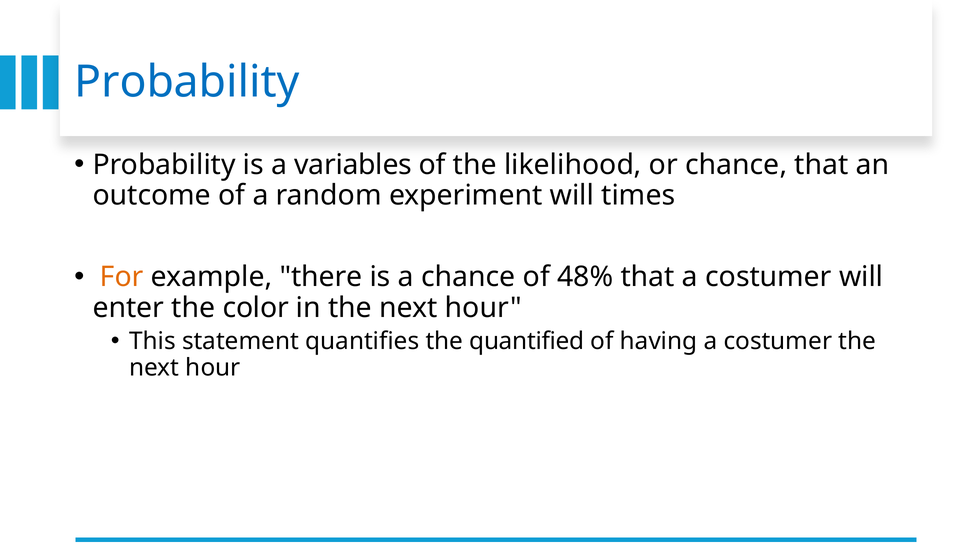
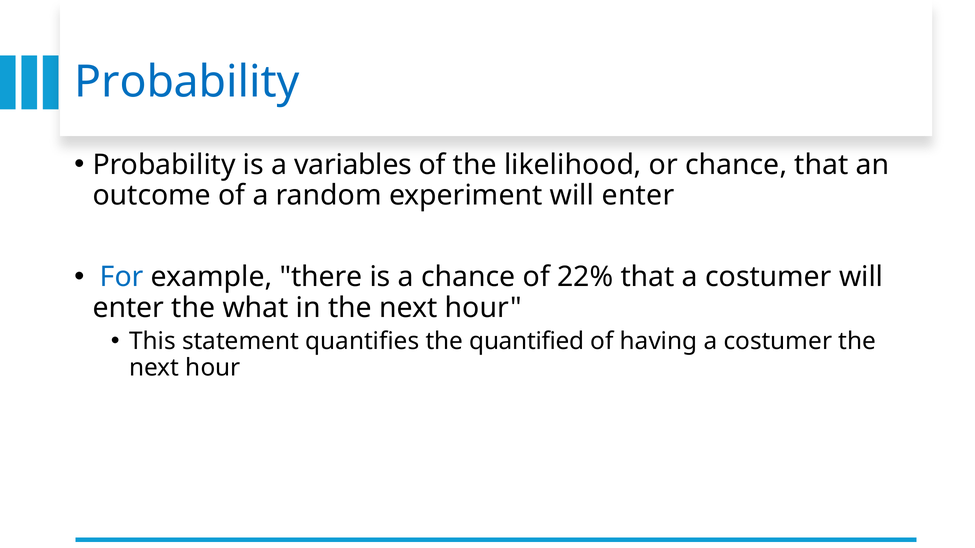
experiment will times: times -> enter (638, 196)
For colour: orange -> blue (122, 277)
48%: 48% -> 22% (585, 277)
color: color -> what (256, 308)
